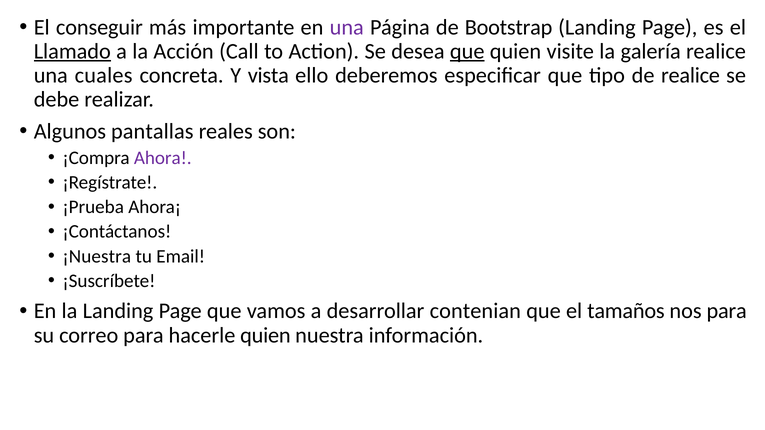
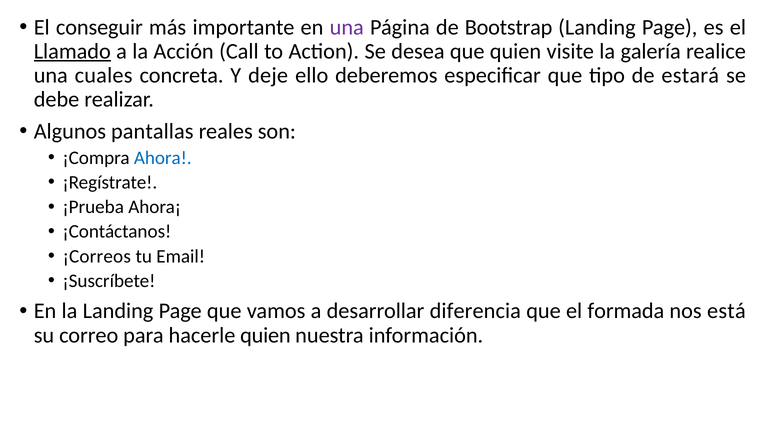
que underline: present -> none (467, 51)
vista: vista -> deje (268, 75)
de realice: realice -> estará (690, 75)
Ahora colour: purple -> blue (163, 158)
¡Nuestra: ¡Nuestra -> ¡Correos (97, 256)
contenian: contenian -> diferencia (475, 311)
tamaños: tamaños -> formada (626, 311)
nos para: para -> está (726, 311)
